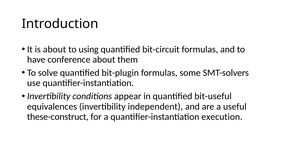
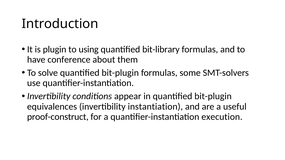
is about: about -> plugin (55, 49)
bit-circuit: bit-circuit -> bit-library (161, 49)
in quantified bit-useful: bit-useful -> bit-plugin (213, 96)
independent: independent -> instantiation (155, 107)
these-construct: these-construct -> proof-construct (58, 117)
